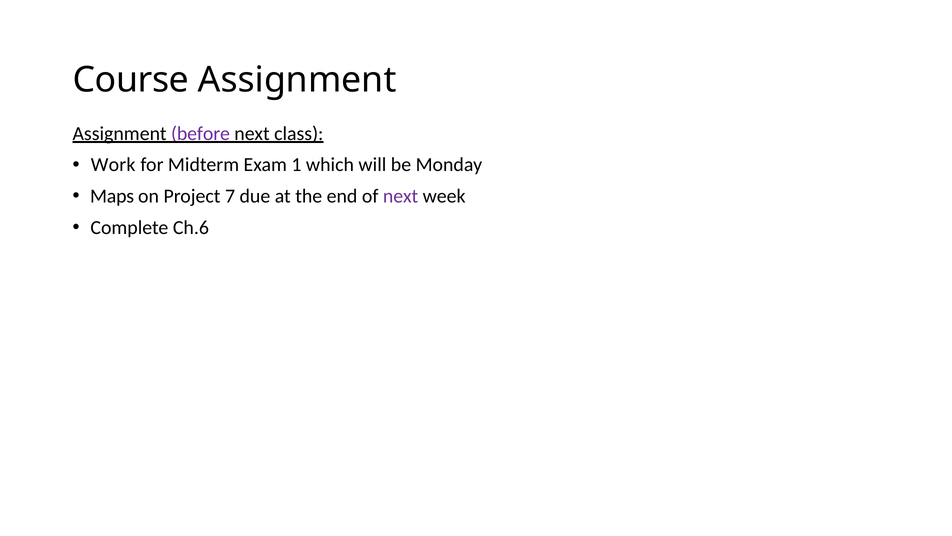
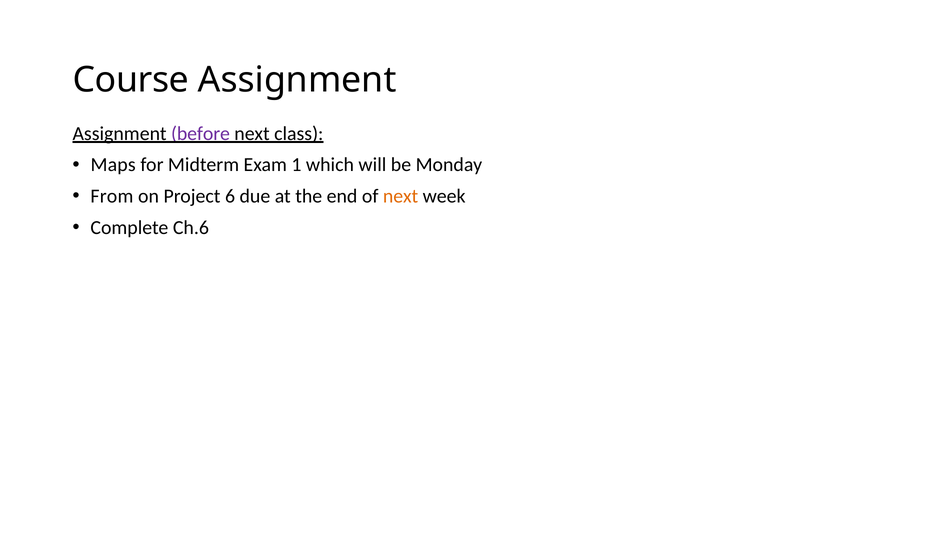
Work: Work -> Maps (113, 165)
Maps: Maps -> From (112, 196)
7: 7 -> 6 (230, 196)
next colour: purple -> orange (401, 196)
